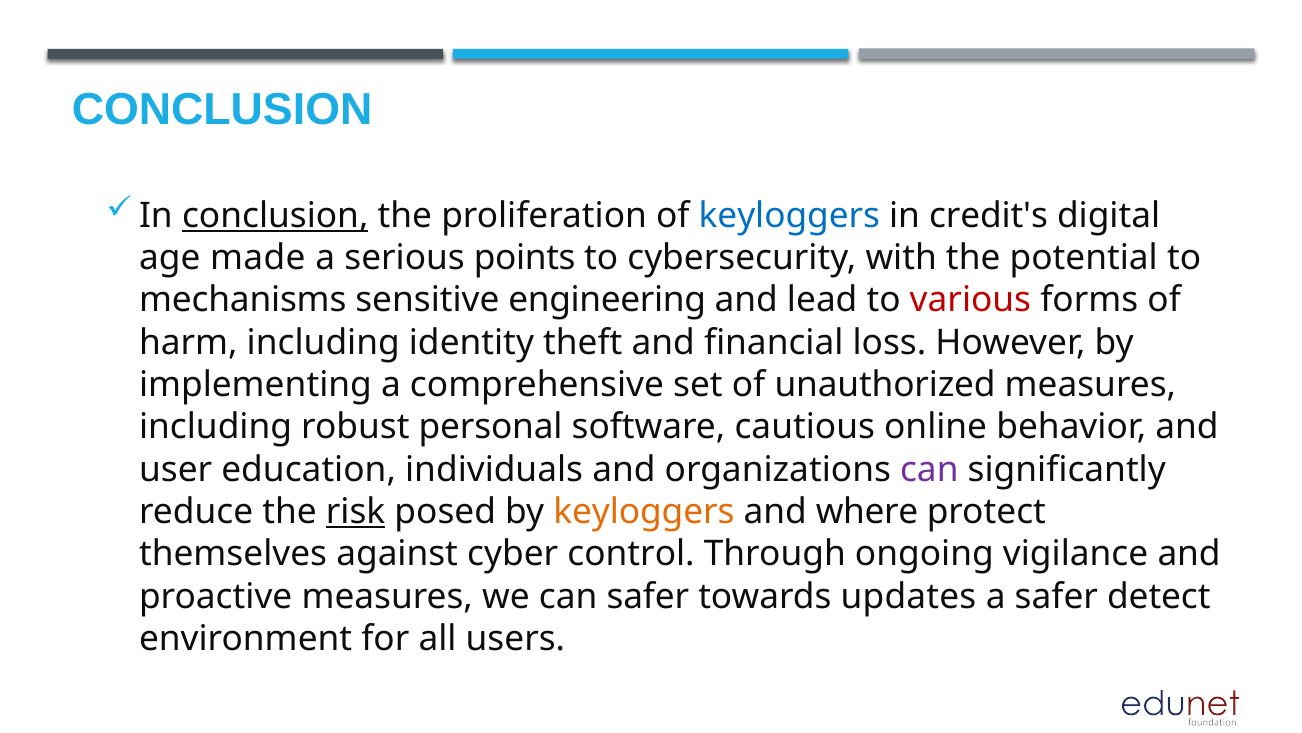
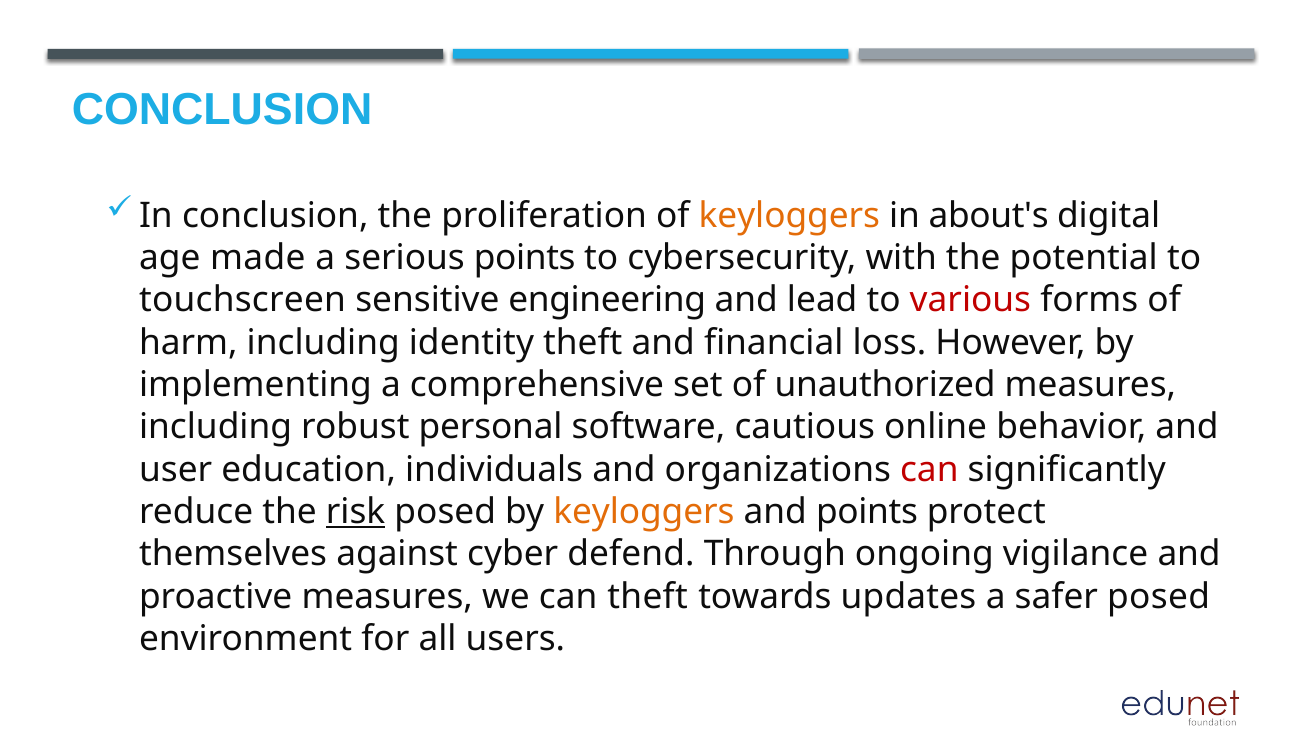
conclusion underline: present -> none (275, 215)
keyloggers colour: blue -> orange (789, 215)
credit's: credit's -> about's (989, 215)
mechanisms: mechanisms -> touchscreen (243, 300)
can colour: purple -> red (929, 469)
and where: where -> points (867, 511)
control: control -> defend (631, 554)
can safer: safer -> theft (648, 596)
safer detect: detect -> posed (1159, 596)
